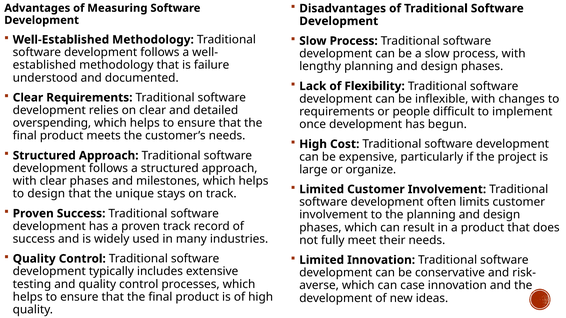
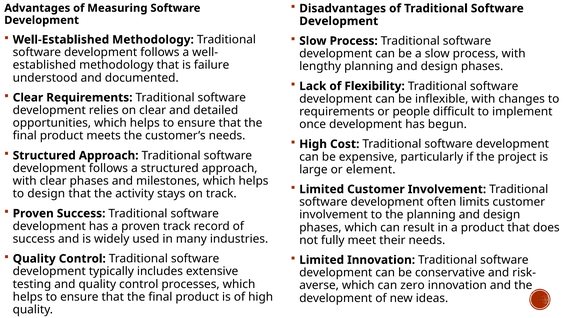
overspending: overspending -> opportunities (52, 123)
organize: organize -> element (371, 170)
unique: unique -> activity (135, 194)
case: case -> zero (412, 286)
